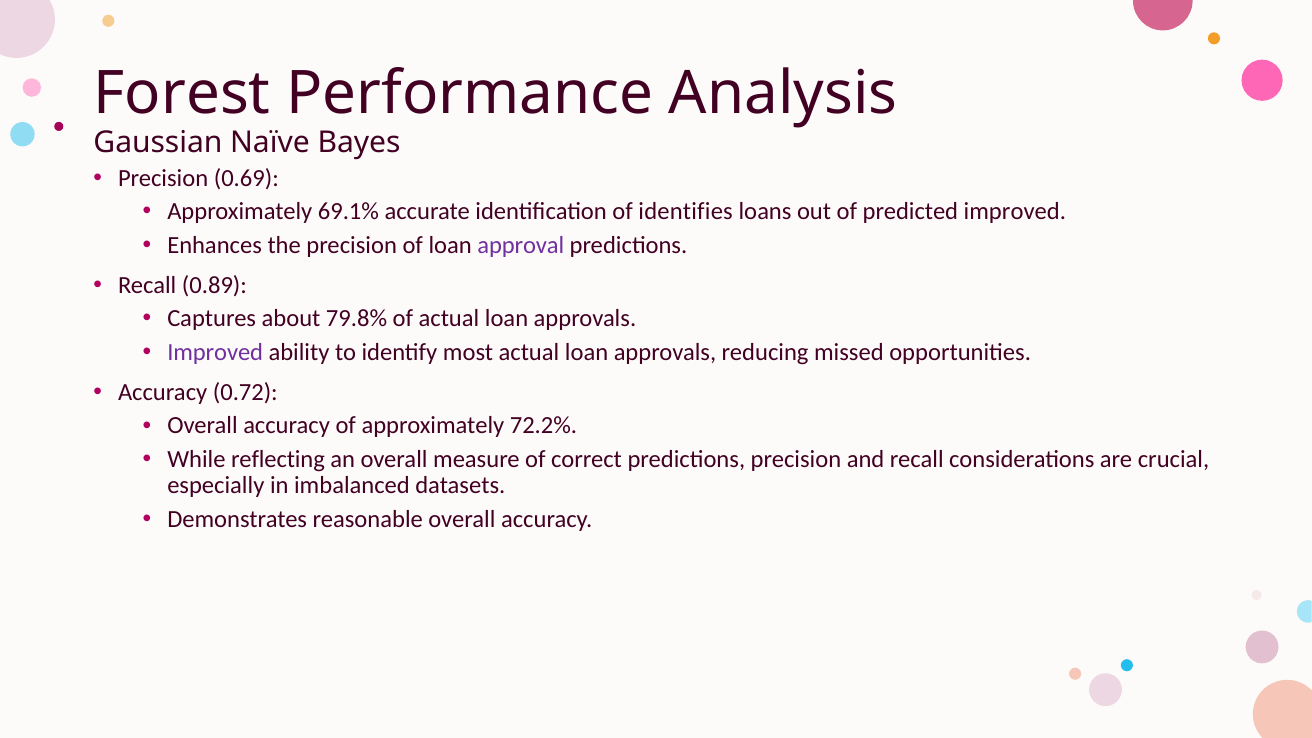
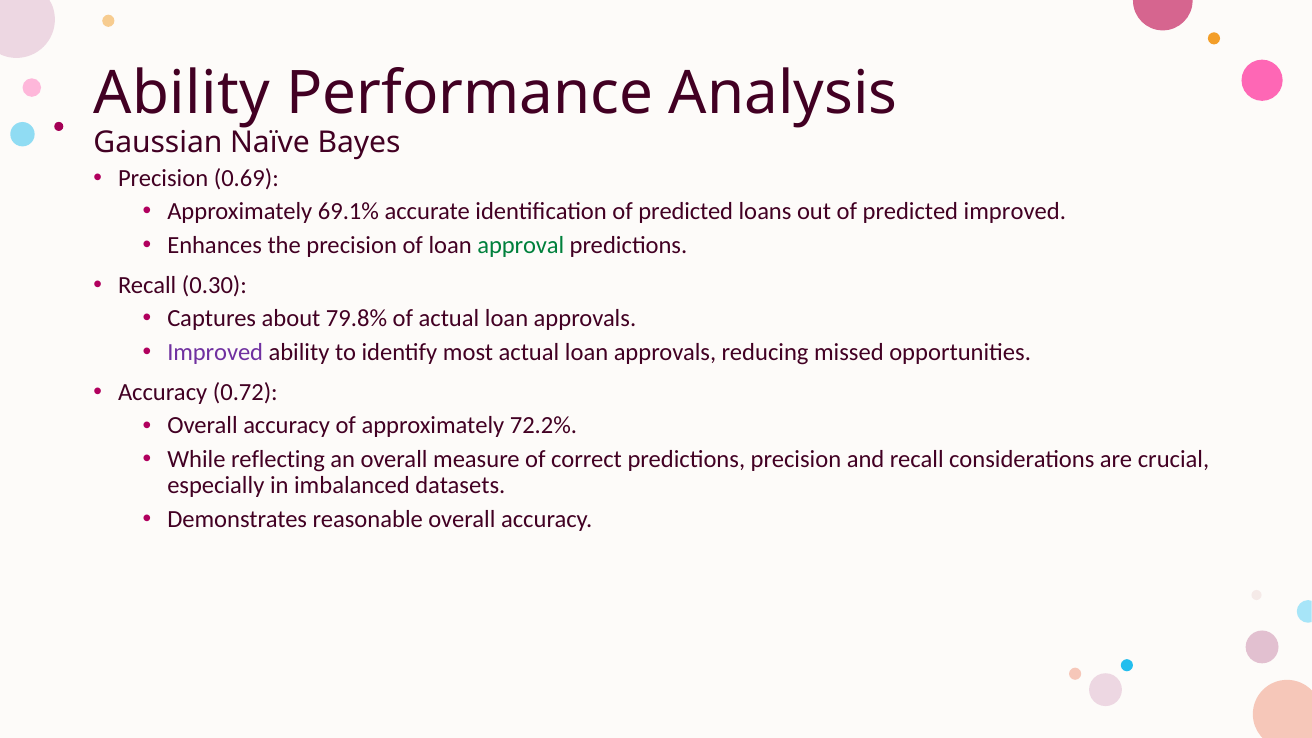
Forest: Forest -> Ability (182, 94)
identification of identifies: identifies -> predicted (686, 212)
approval colour: purple -> green (521, 245)
0.89: 0.89 -> 0.30 (214, 285)
